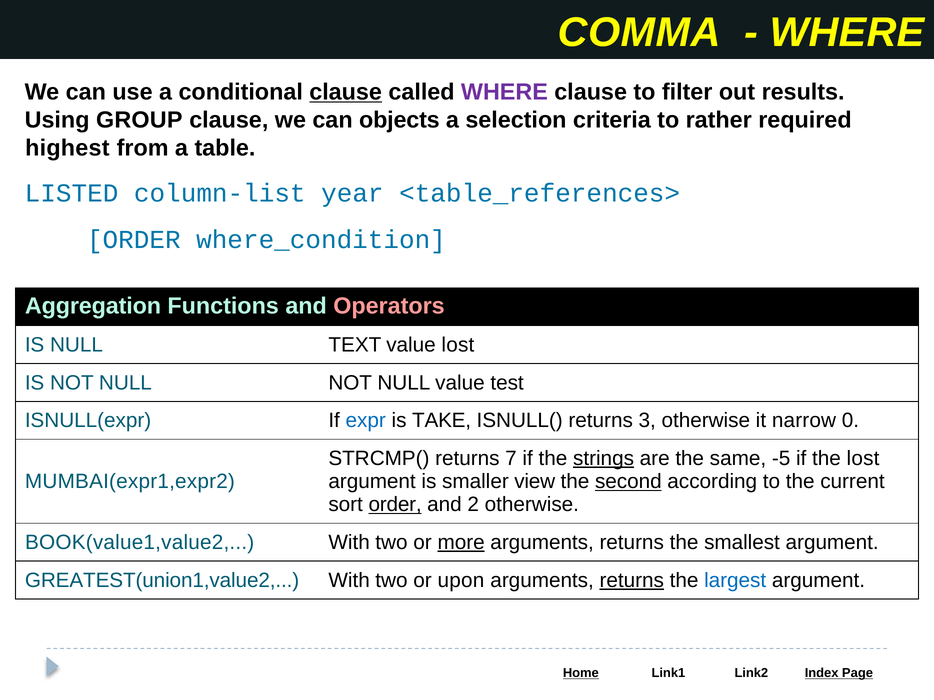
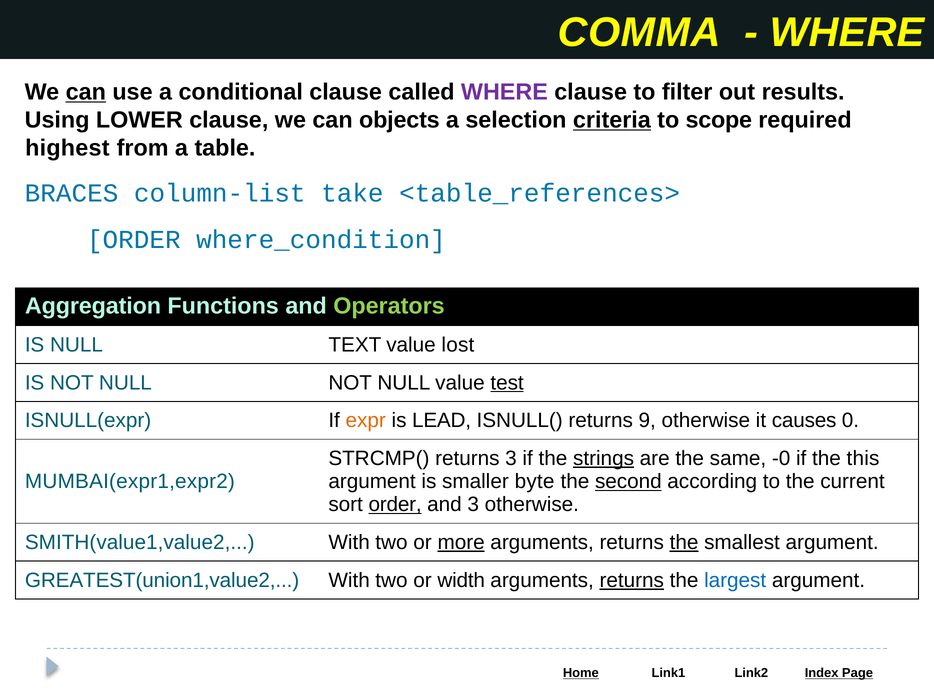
can underline: none -> present (86, 92)
clause underline: present -> none (346, 92)
GROUP: GROUP -> LOWER (139, 120)
criteria underline: none -> present (612, 120)
rather: rather -> scope (719, 120)
LISTED: LISTED -> BRACES (72, 193)
year: year -> take (352, 193)
Operators colour: pink -> light green (389, 306)
test underline: none -> present (507, 383)
expr colour: blue -> orange (366, 421)
TAKE: TAKE -> LEAD (442, 421)
3: 3 -> 9 (647, 421)
narrow: narrow -> causes (804, 421)
returns 7: 7 -> 3 (511, 459)
-5: -5 -> -0 (781, 459)
the lost: lost -> this (863, 459)
view: view -> byte (535, 482)
and 2: 2 -> 3 (473, 505)
BOOK(value1,value2: BOOK(value1,value2 -> SMITH(value1,value2 (140, 543)
the underline: none -> present (684, 543)
upon: upon -> width (461, 581)
